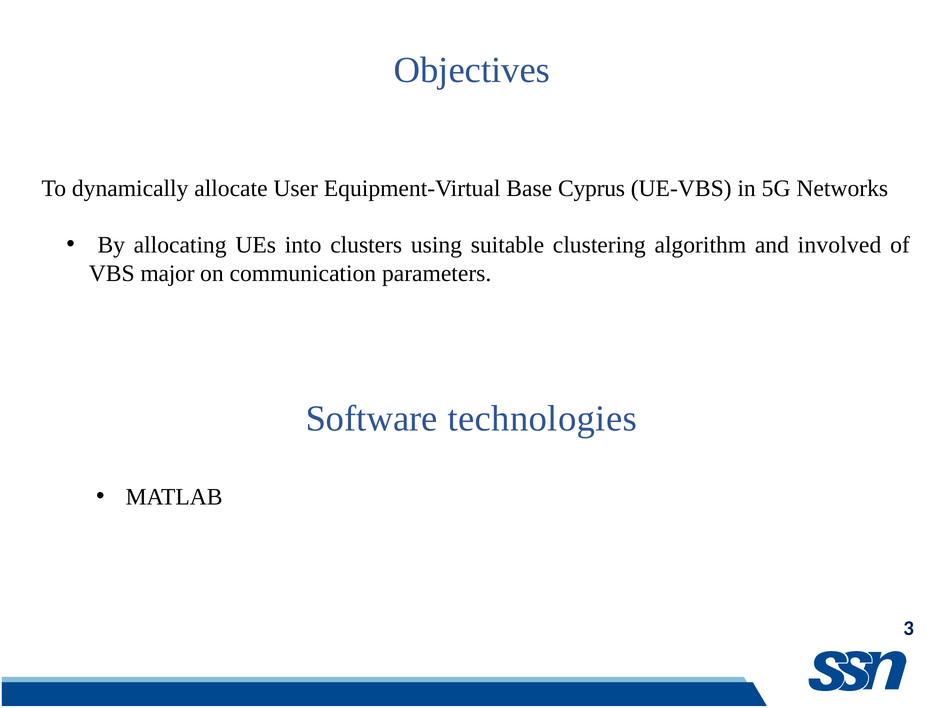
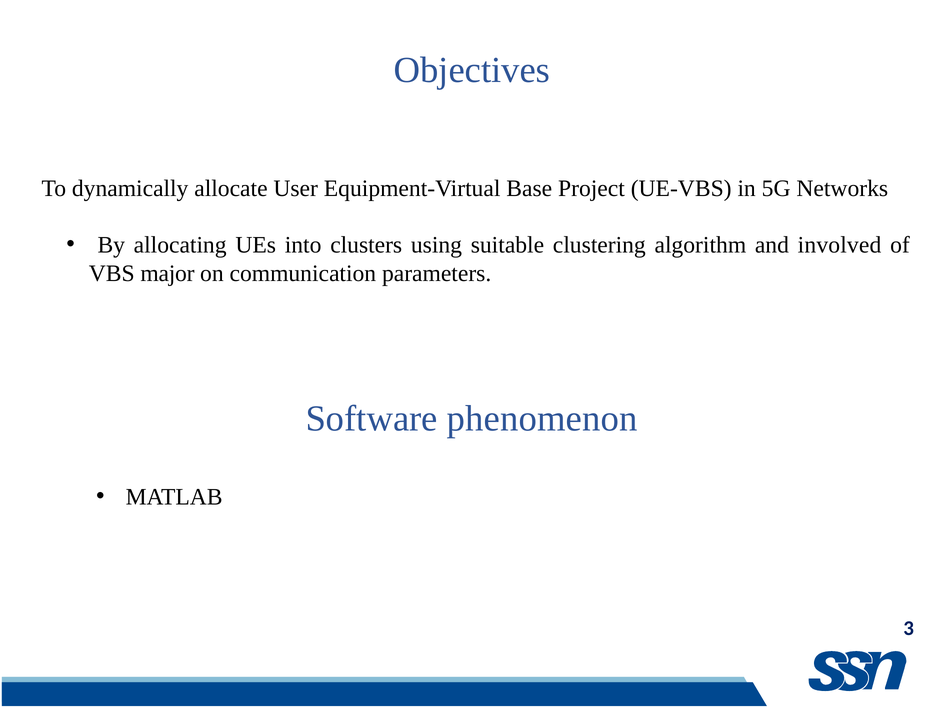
Cyprus: Cyprus -> Project (591, 188)
technologies: technologies -> phenomenon (542, 419)
